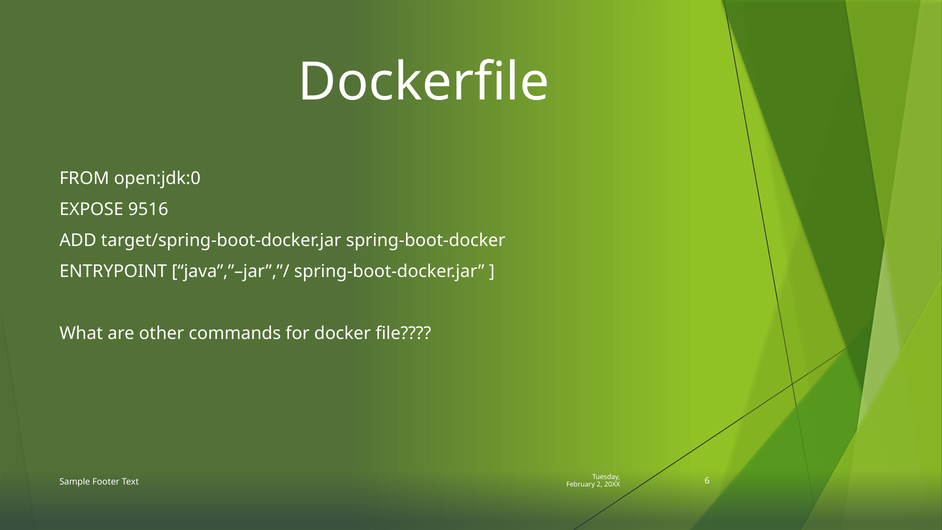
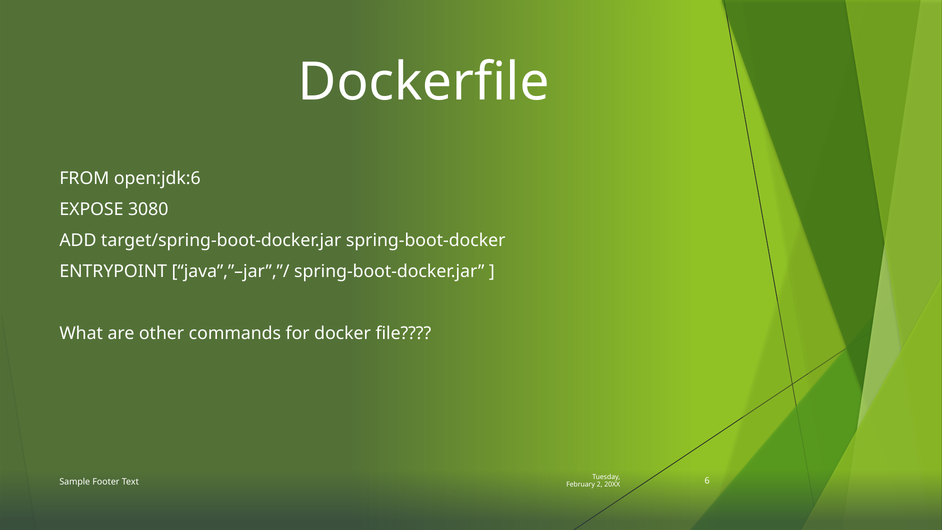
open:jdk:0: open:jdk:0 -> open:jdk:6 (157, 178)
9516: 9516 -> 3080 (148, 209)
